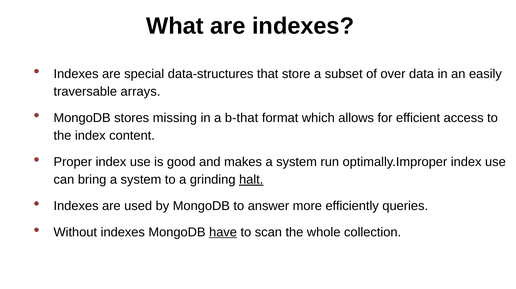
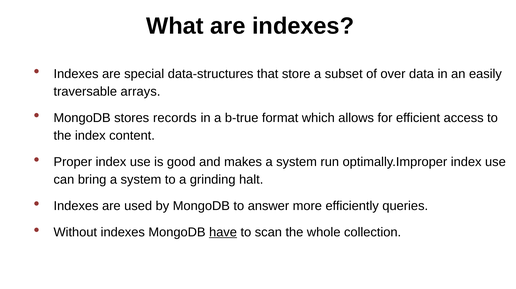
missing: missing -> records (175, 118)
b-that: b-that -> b-true (242, 118)
halt underline: present -> none (251, 180)
